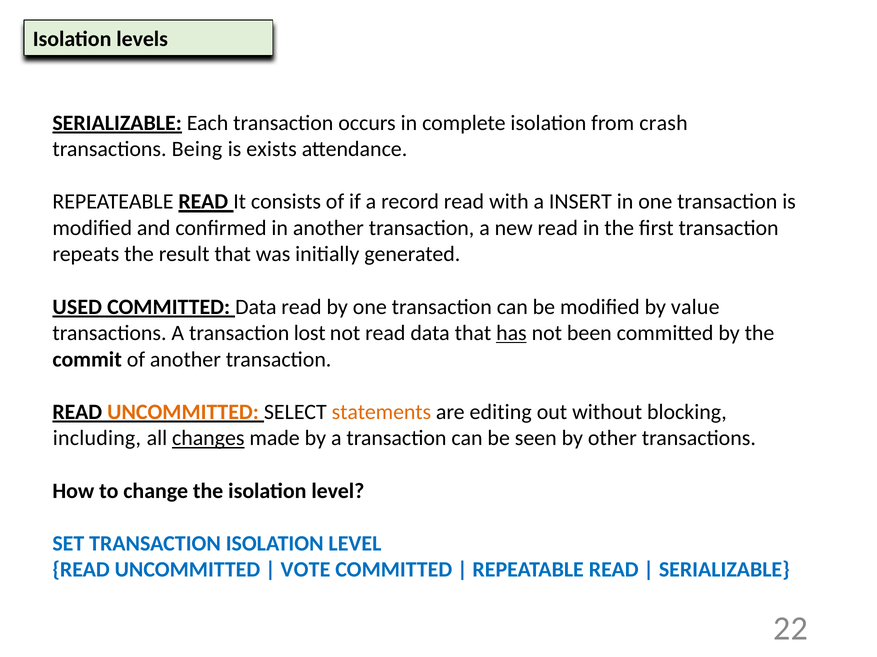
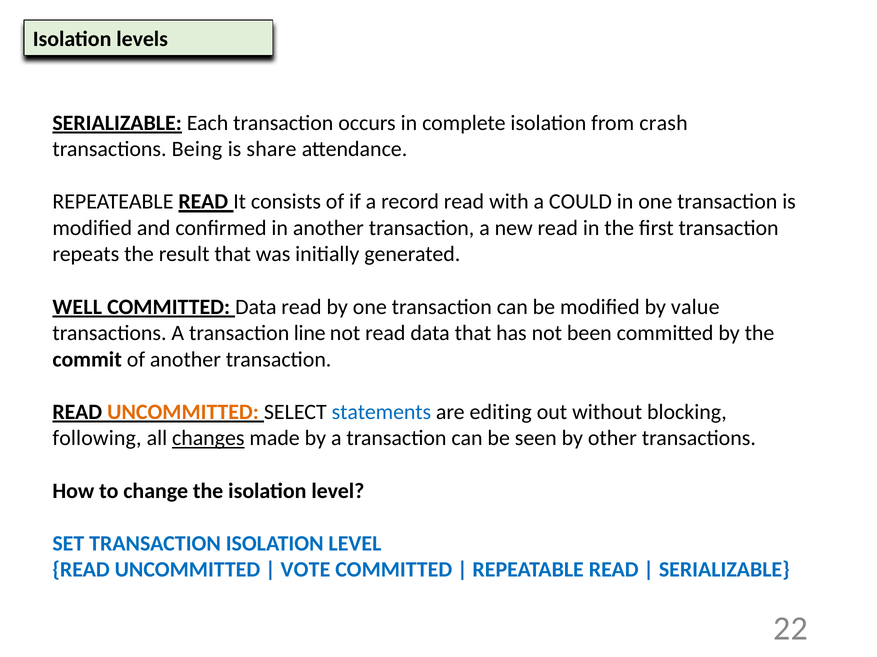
exists: exists -> share (271, 149)
INSERT: INSERT -> COULD (580, 202)
USED: USED -> WELL (77, 307)
lost: lost -> line (310, 333)
has underline: present -> none (511, 333)
statements colour: orange -> blue (381, 412)
including: including -> following (97, 439)
